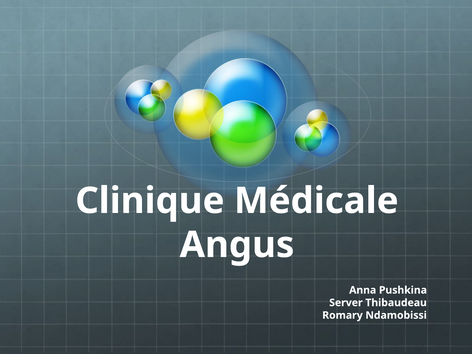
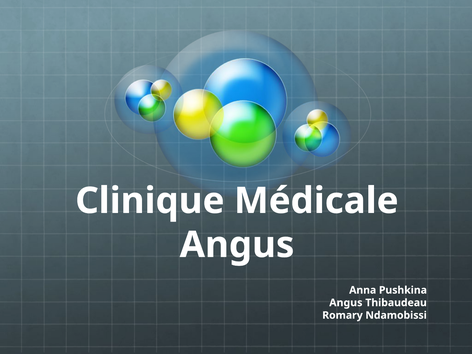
Server: Server -> Angus (346, 303)
